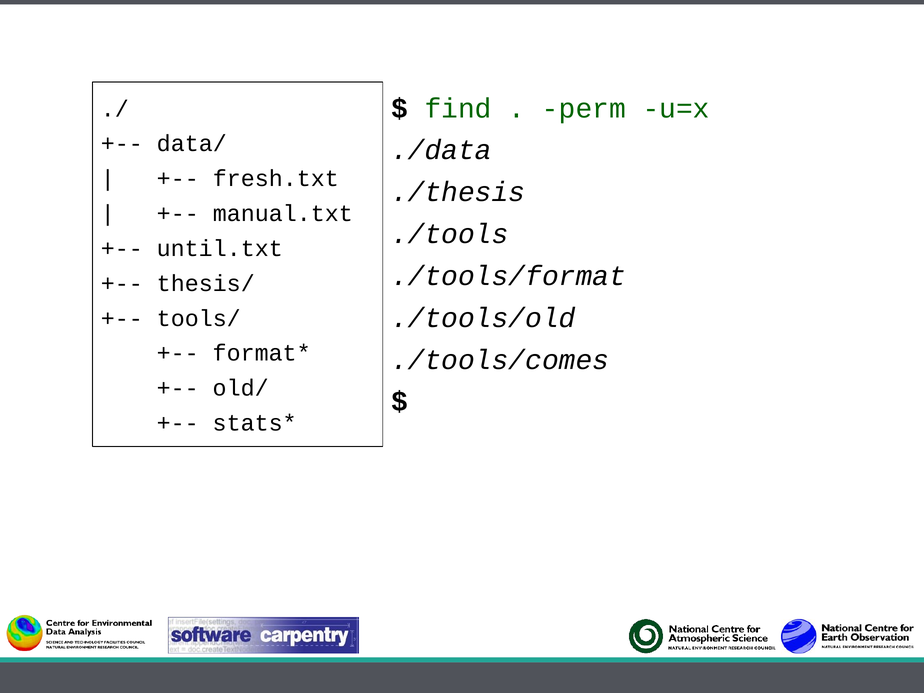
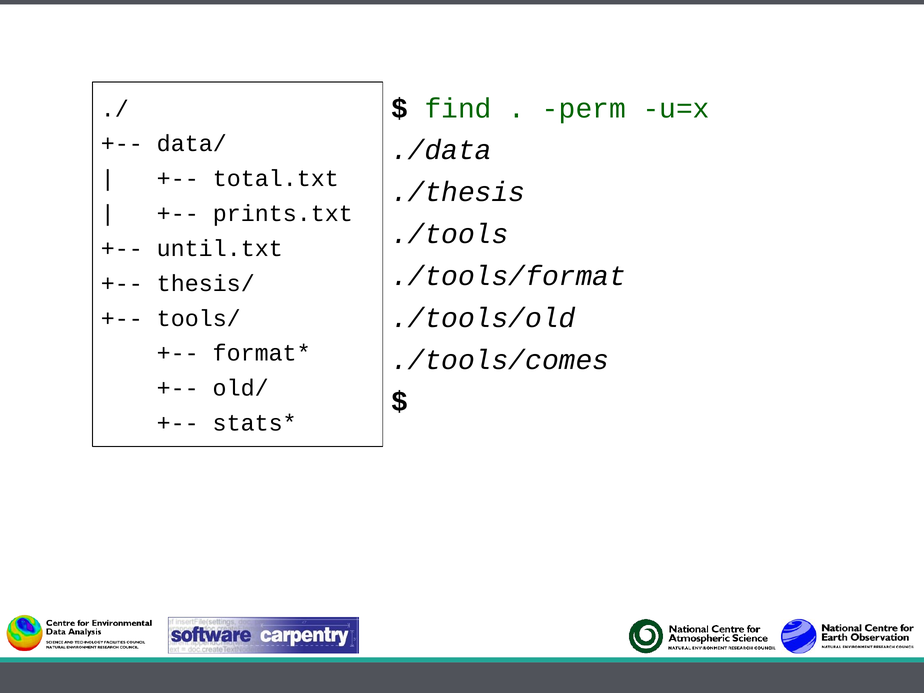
fresh.txt: fresh.txt -> total.txt (276, 179)
manual.txt: manual.txt -> prints.txt (283, 214)
